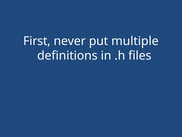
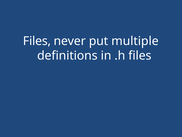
First: First -> Files (37, 41)
